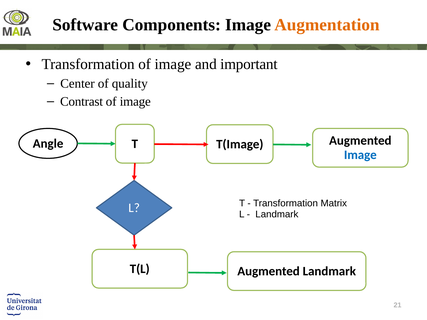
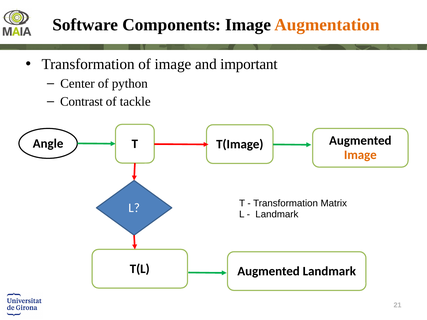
quality: quality -> python (130, 84)
image: image -> tackle (135, 102)
Image colour: blue -> orange (360, 155)
